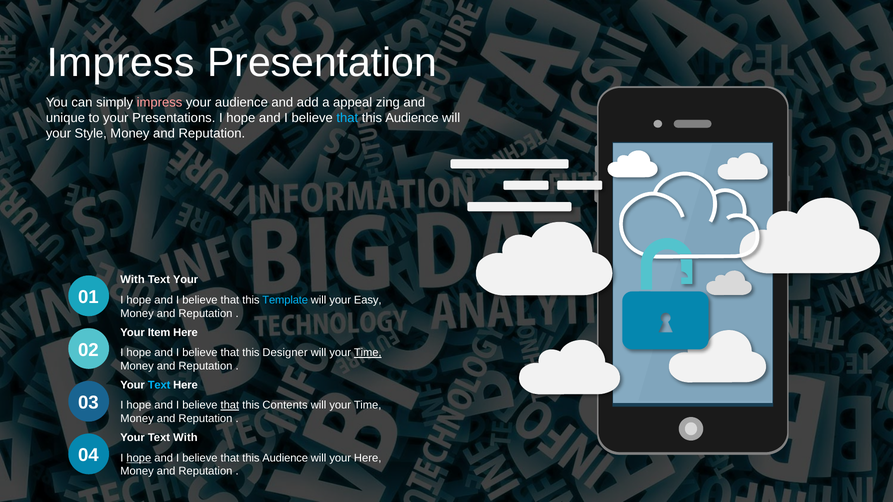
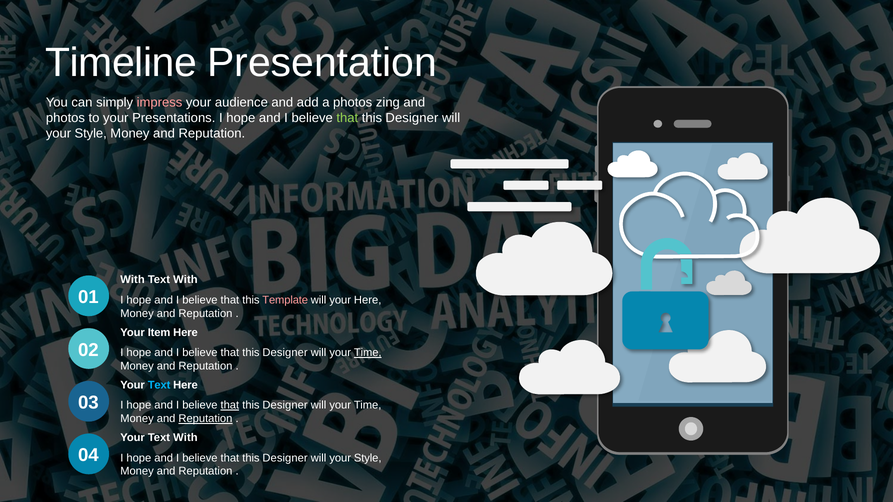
Impress: Impress -> Timeline (121, 63)
a appeal: appeal -> photos (353, 102)
unique: unique -> photos (65, 118)
that colour: light blue -> light green (347, 118)
Audience: Audience -> Designer (412, 118)
Your: Your -> With (185, 280)
Template colour: light blue -> pink (285, 300)
your Easy: Easy -> Here (368, 300)
Contents: Contents -> Designer (285, 406)
Reputation underline: none -> present (205, 419)
hope underline: present -> none (139, 458)
Audience: Audience -> Designer (285, 458)
Here: Here -> Style (368, 458)
